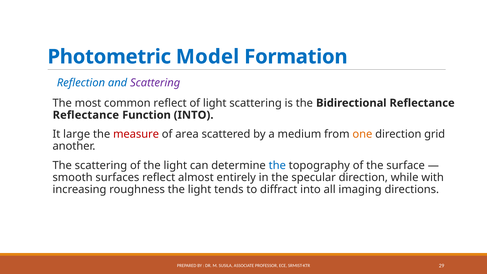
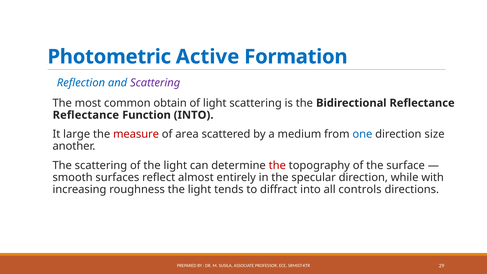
Model: Model -> Active (208, 57)
common reflect: reflect -> obtain (170, 103)
one colour: orange -> blue (362, 134)
grid: grid -> size (435, 134)
the colour: blue -> red (277, 165)
imaging: imaging -> controls (360, 189)
